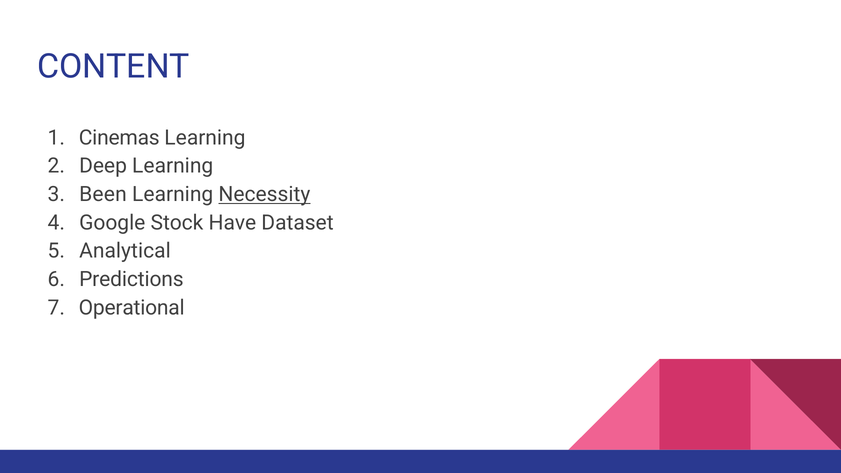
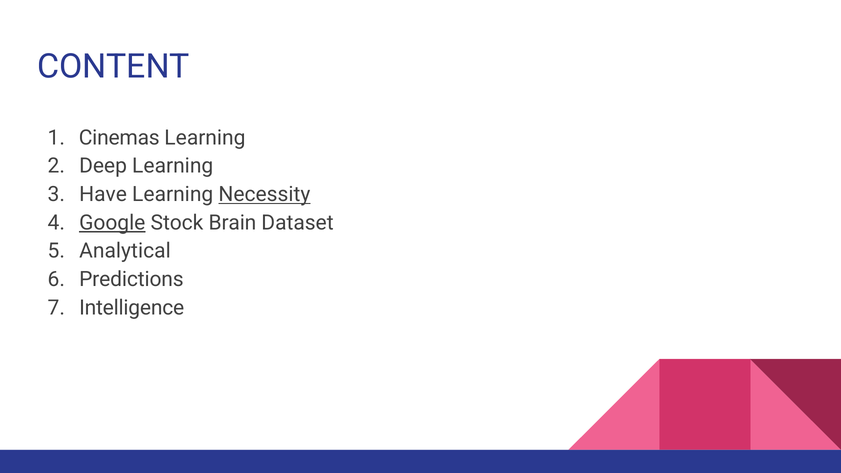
Been: Been -> Have (103, 194)
Google underline: none -> present (112, 223)
Have: Have -> Brain (232, 223)
Operational: Operational -> Intelligence (132, 308)
